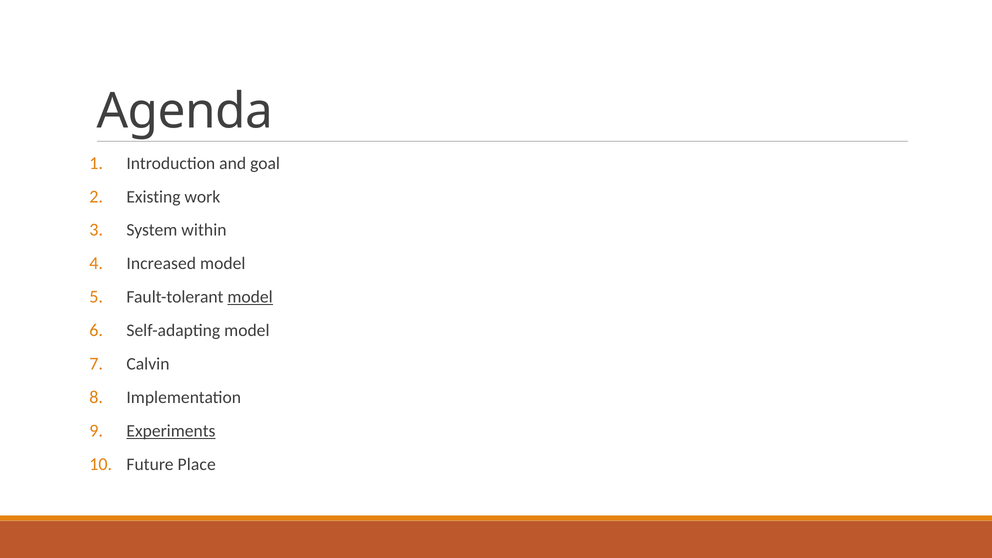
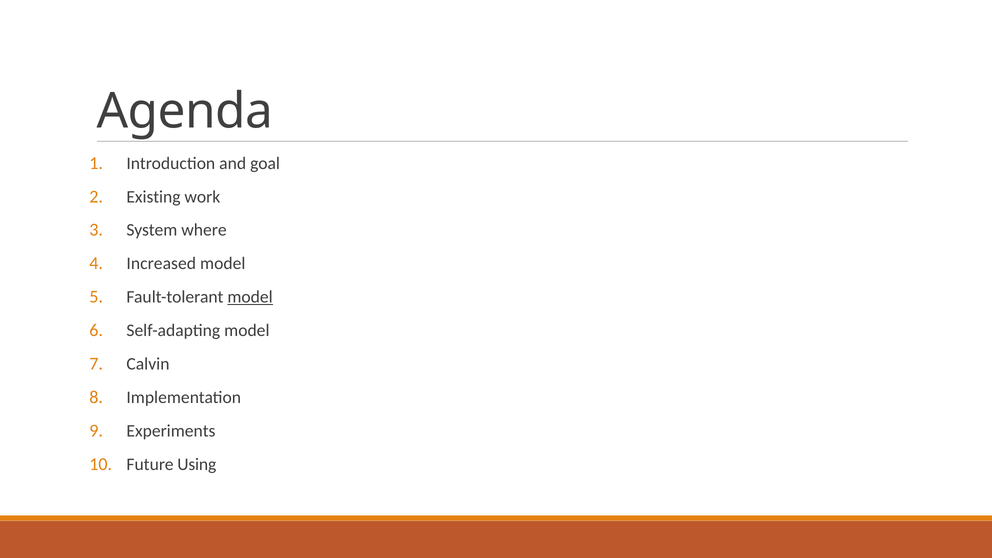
within: within -> where (204, 230)
Experiments underline: present -> none (171, 431)
Place: Place -> Using (197, 464)
